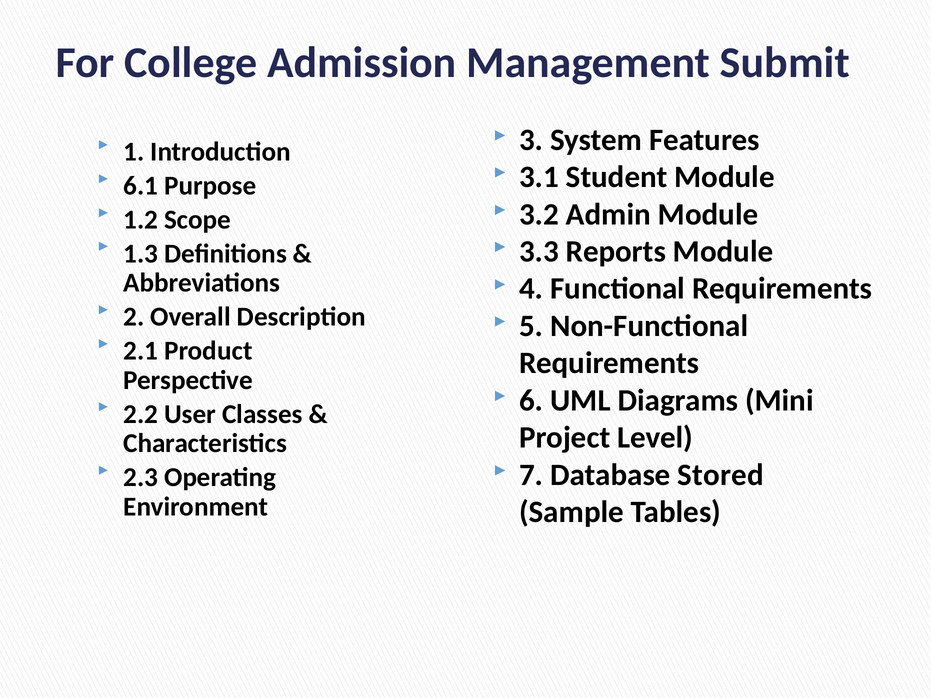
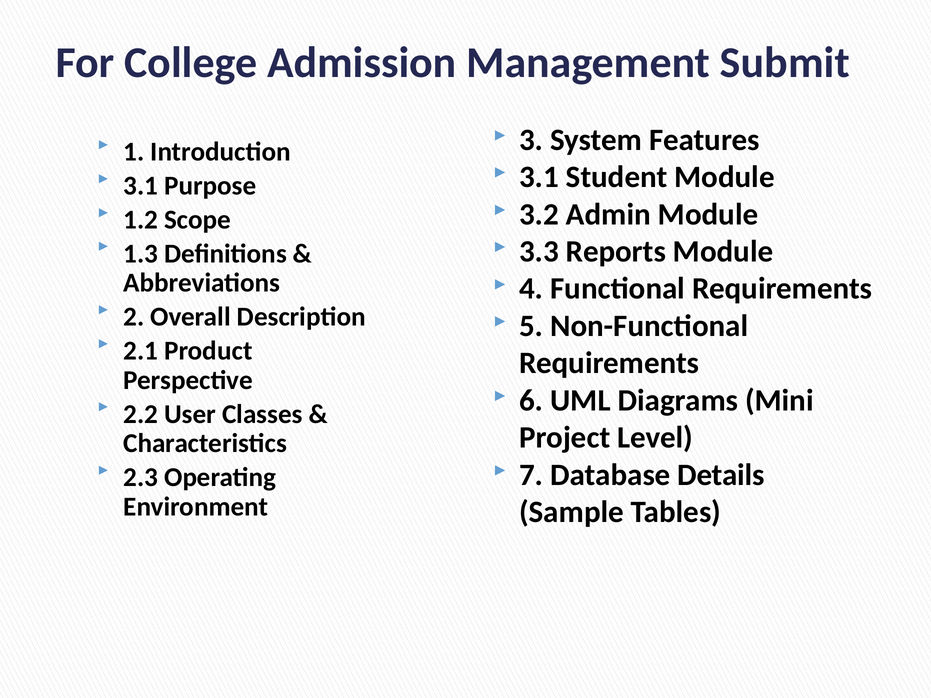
6.1: 6.1 -> 3.1 (141, 186)
Stored: Stored -> Details (721, 475)
